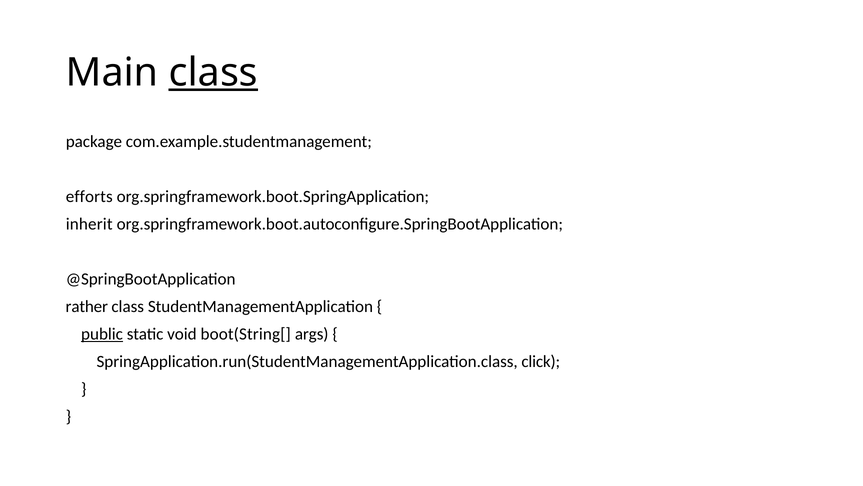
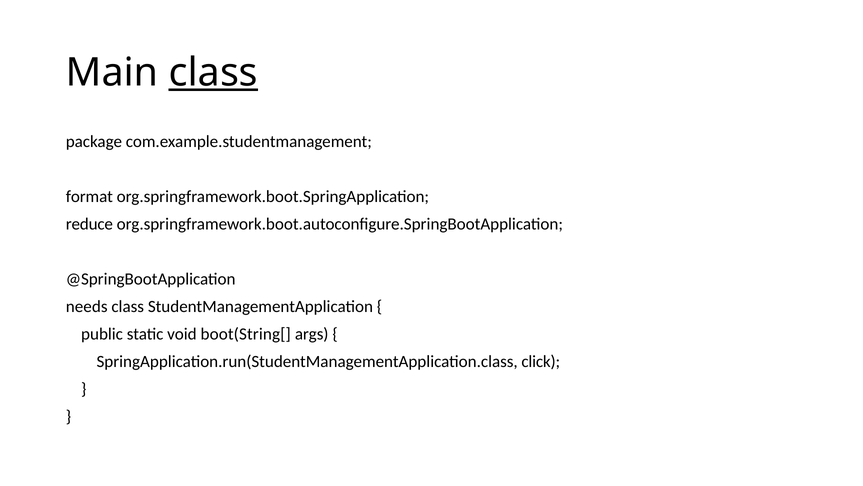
efforts: efforts -> format (89, 196)
inherit: inherit -> reduce (89, 224)
rather: rather -> needs (87, 306)
public underline: present -> none (102, 334)
